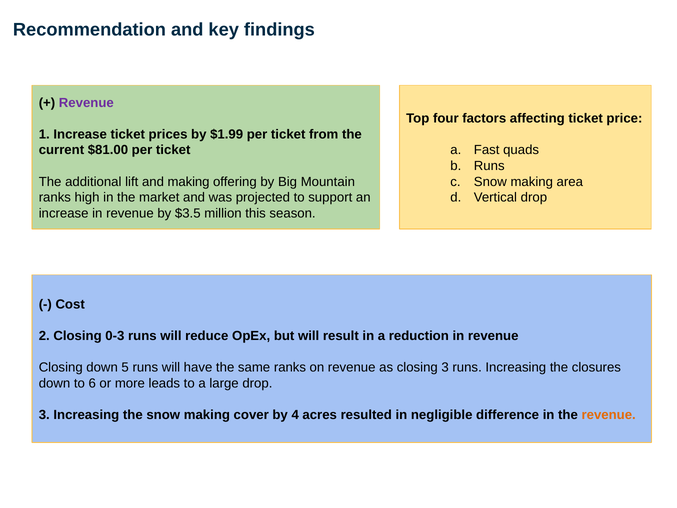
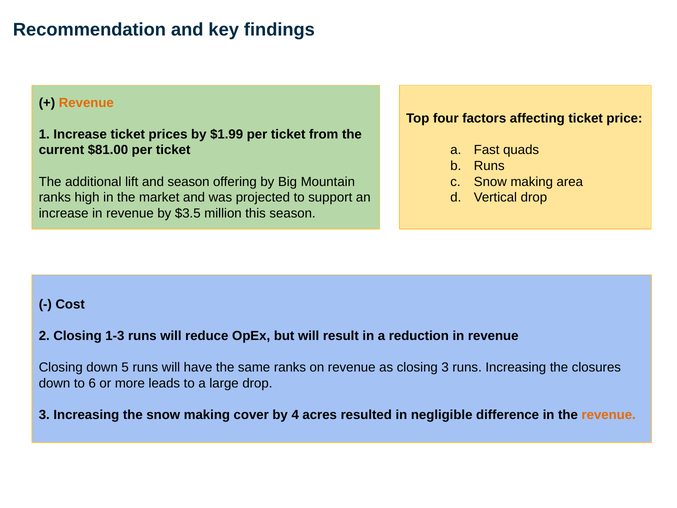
Revenue colour: purple -> orange (86, 103)
and making: making -> season (189, 182)
0-3: 0-3 -> 1-3 (115, 336)
